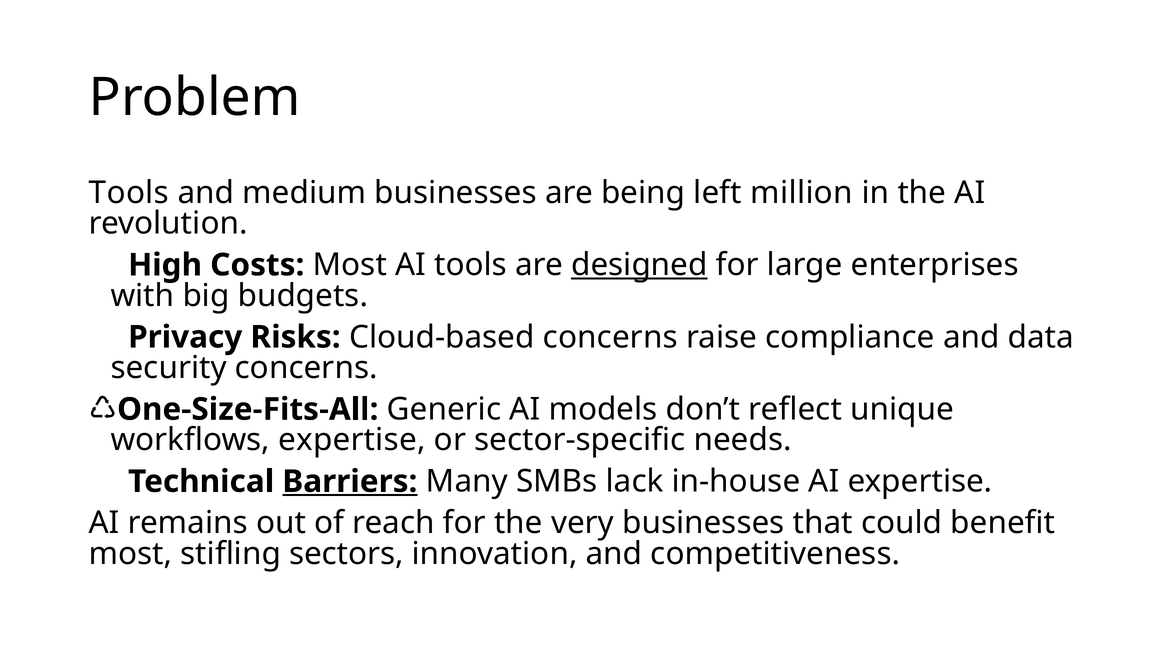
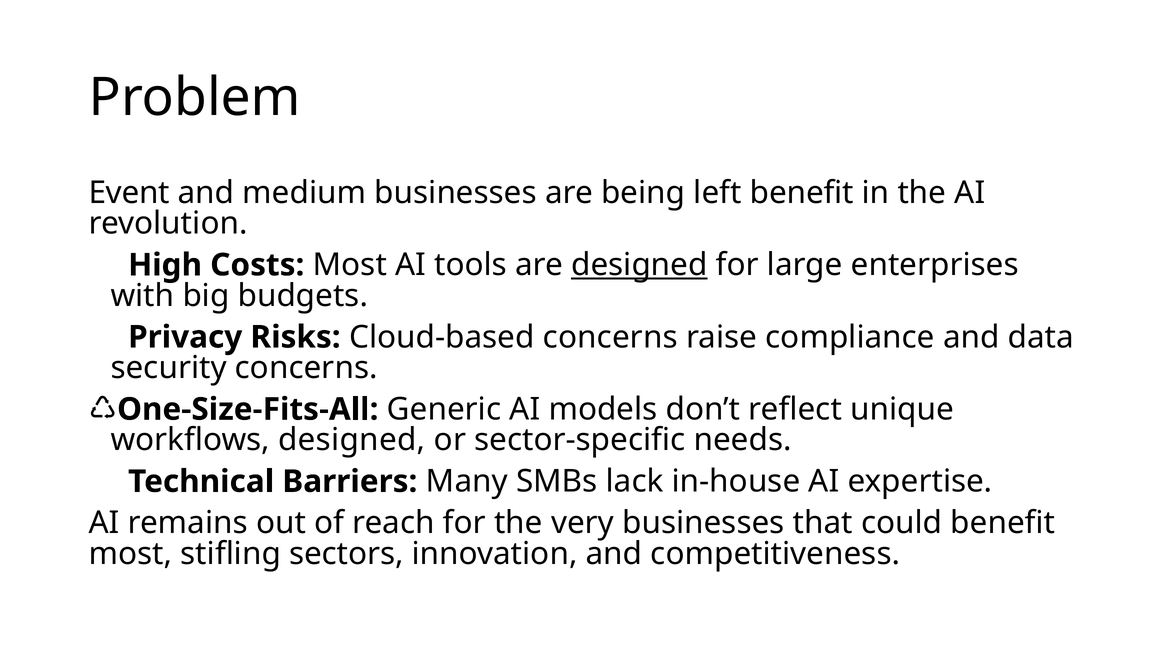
Tools: Tools -> Event (129, 193)
left million: million -> benefit (802, 193)
workflows expertise: expertise -> designed (352, 440)
Barriers underline: present -> none (350, 481)
